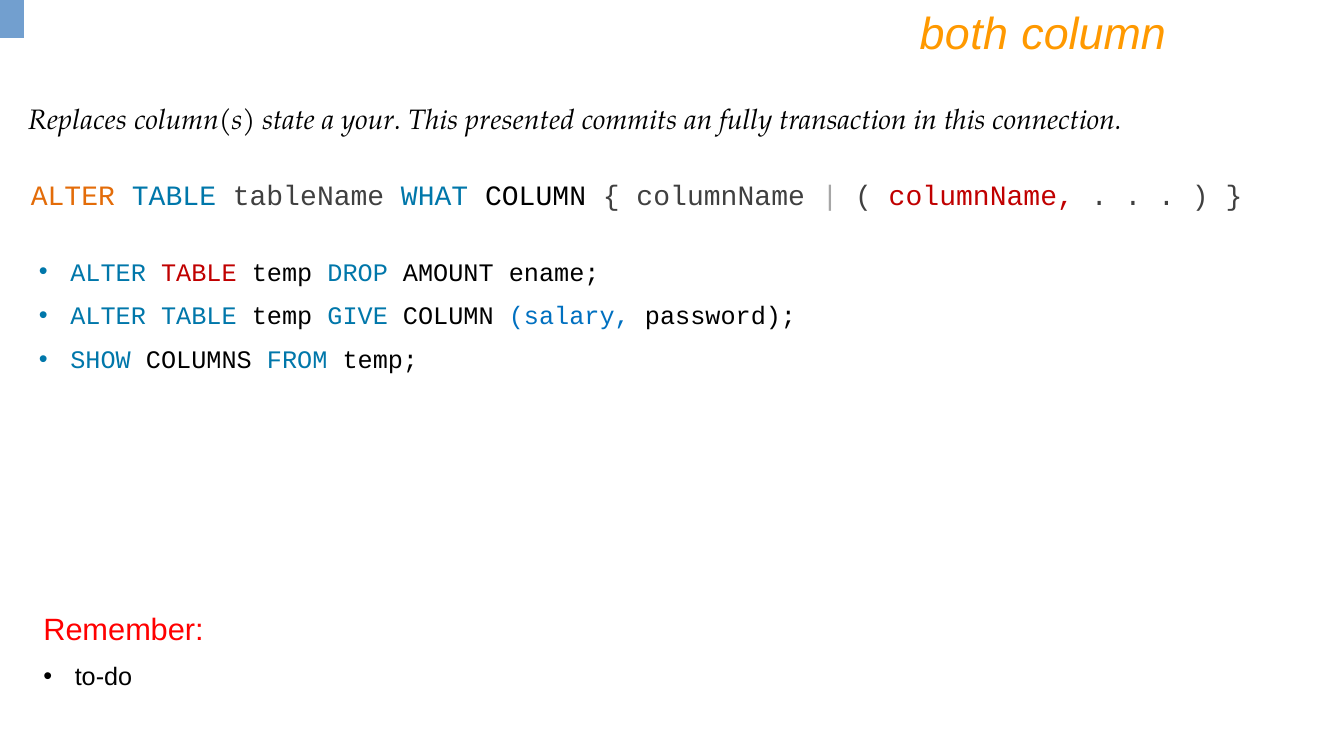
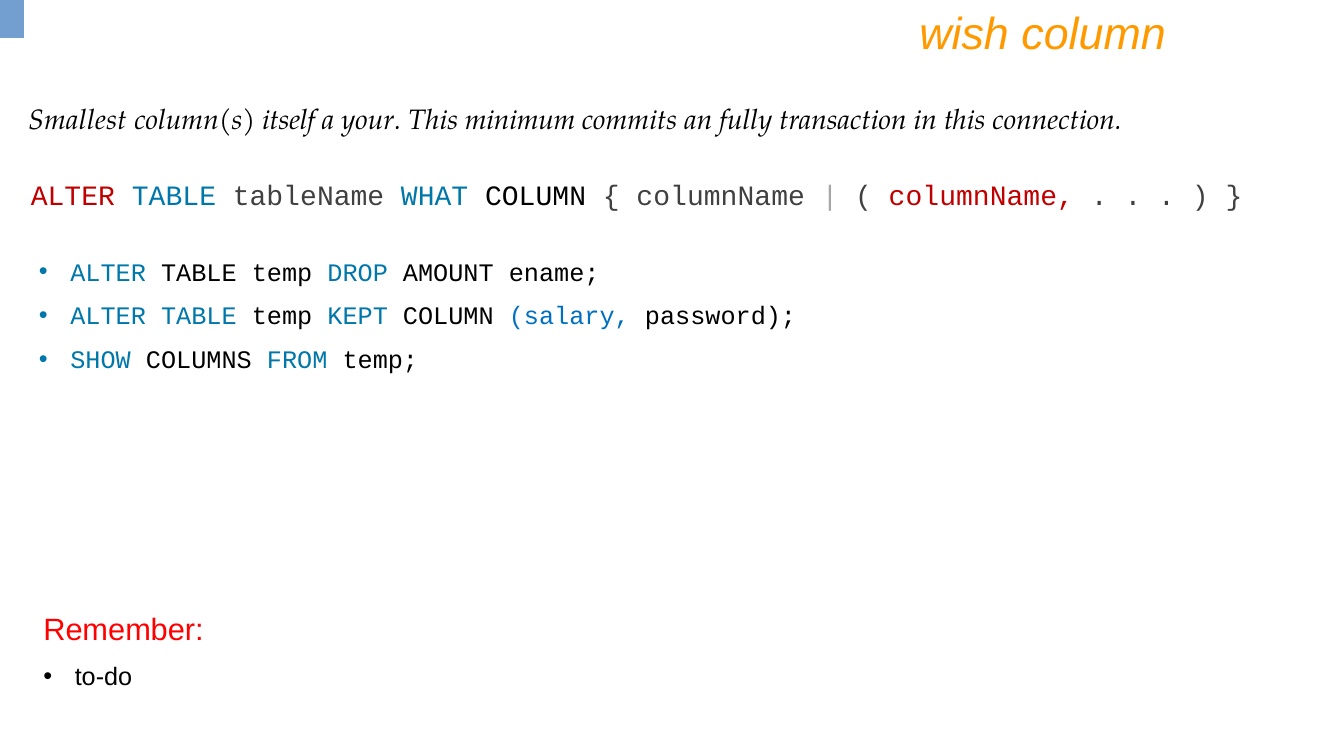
both: both -> wish (964, 35)
Replaces: Replaces -> Smallest (78, 120)
state: state -> itself (289, 120)
presented: presented -> minimum (520, 120)
ALTER colour: orange -> red (73, 196)
TABLE colour: red -> black (199, 273)
GIVE: GIVE -> KEPT (358, 316)
